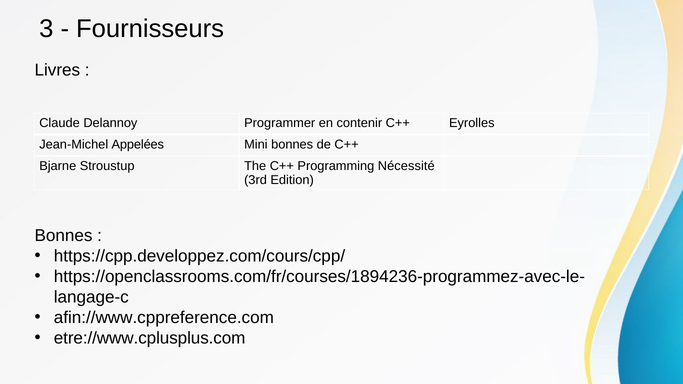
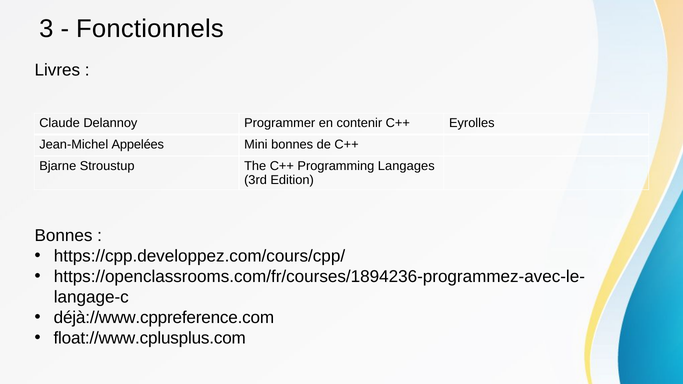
Fournisseurs: Fournisseurs -> Fonctionnels (150, 29)
Nécessité: Nécessité -> Langages (406, 166)
afin://www.cppreference.com: afin://www.cppreference.com -> déjà://www.cppreference.com (164, 318)
etre://www.cplusplus.com: etre://www.cplusplus.com -> float://www.cplusplus.com (150, 338)
